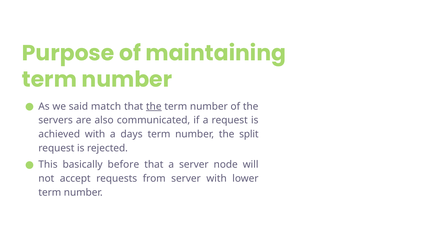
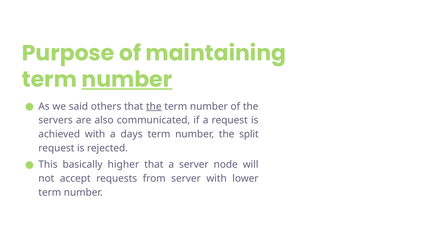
number underline: none -> present (127, 80)
match: match -> others (106, 106)
before: before -> higher (123, 165)
